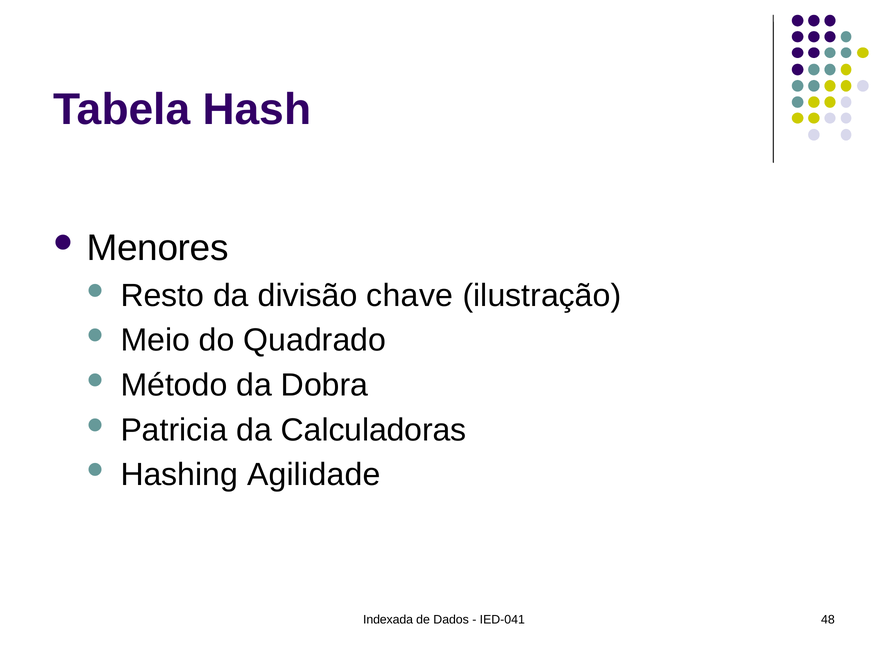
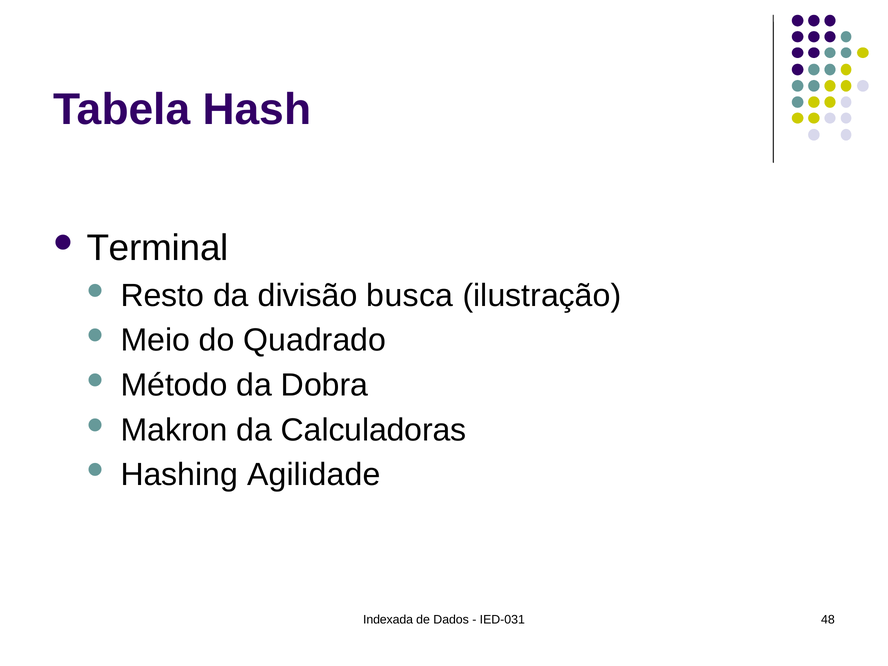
Menores: Menores -> Terminal (158, 248)
chave: chave -> busca (410, 296)
Patricia: Patricia -> Makron (174, 430)
IED-041: IED-041 -> IED-031 (502, 620)
